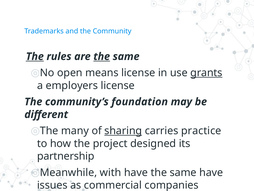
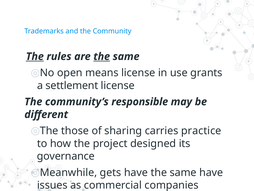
grants underline: present -> none (206, 73)
employers: employers -> settlement (72, 85)
foundation: foundation -> responsible (140, 102)
many: many -> those (75, 130)
sharing underline: present -> none (123, 130)
partnership: partnership -> governance (66, 156)
with: with -> gets (111, 172)
